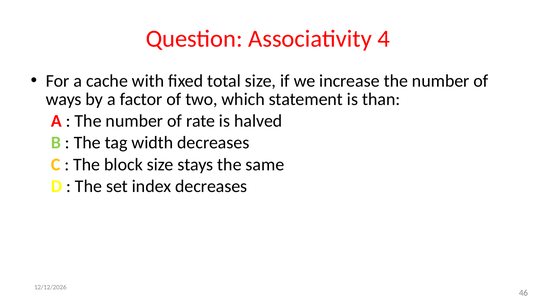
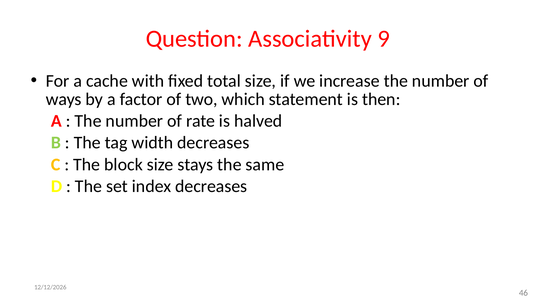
4: 4 -> 9 (384, 39)
than: than -> then (381, 99)
